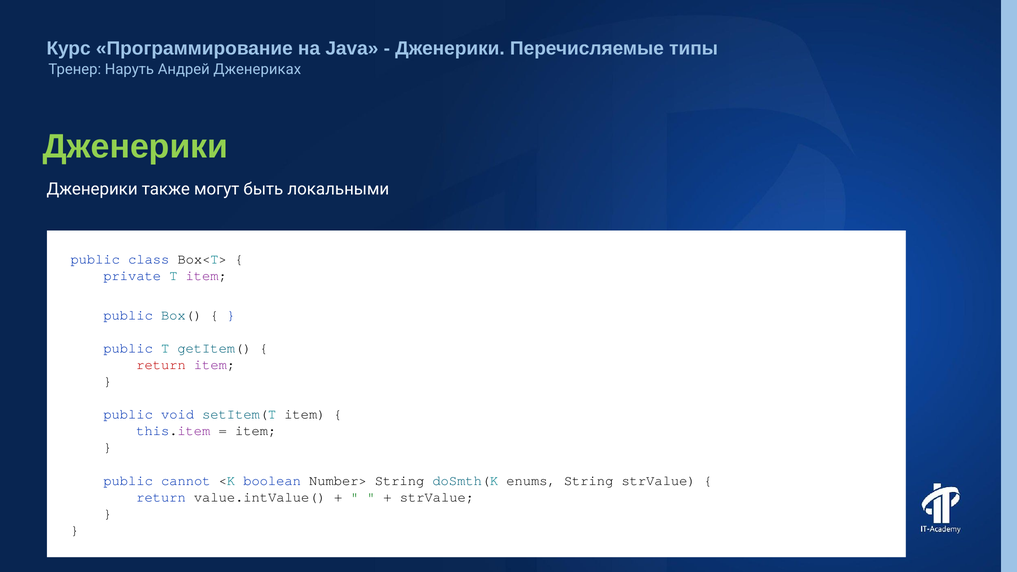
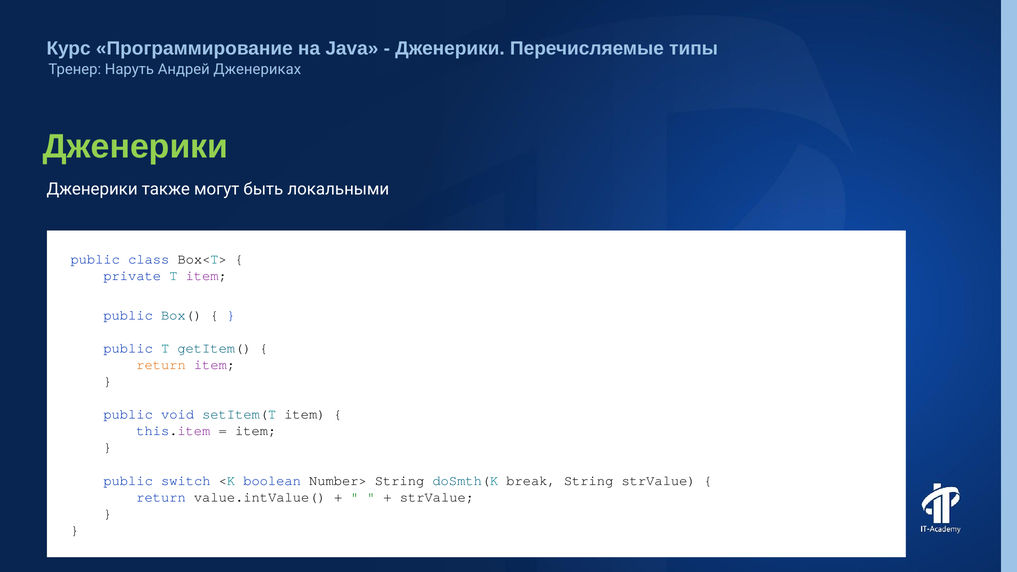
return colour: red -> orange (161, 365)
cannot: cannot -> switch (186, 481)
enums: enums -> break (531, 481)
